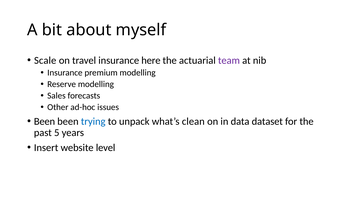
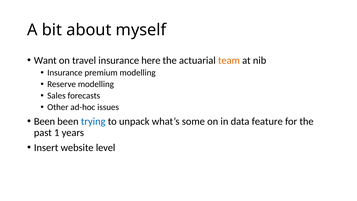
Scale: Scale -> Want (45, 60)
team colour: purple -> orange (229, 60)
clean: clean -> some (193, 121)
dataset: dataset -> feature (267, 121)
5: 5 -> 1 (57, 133)
